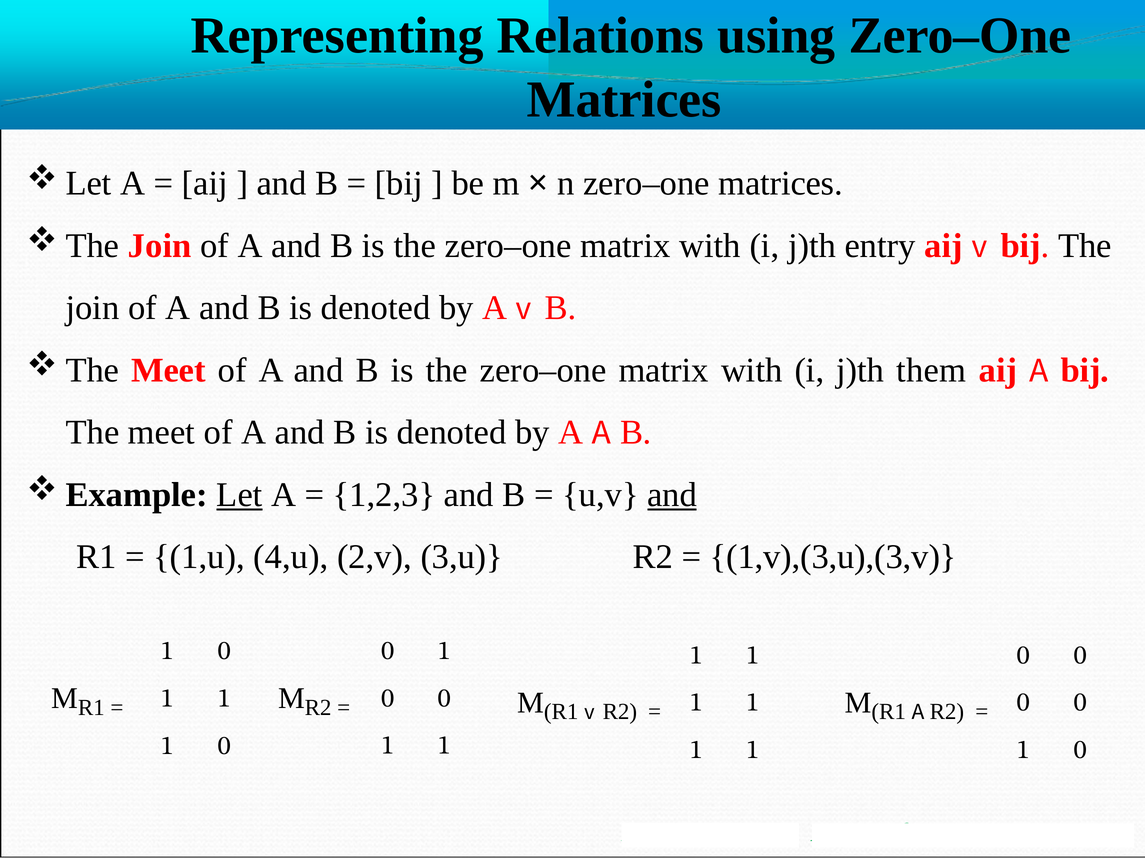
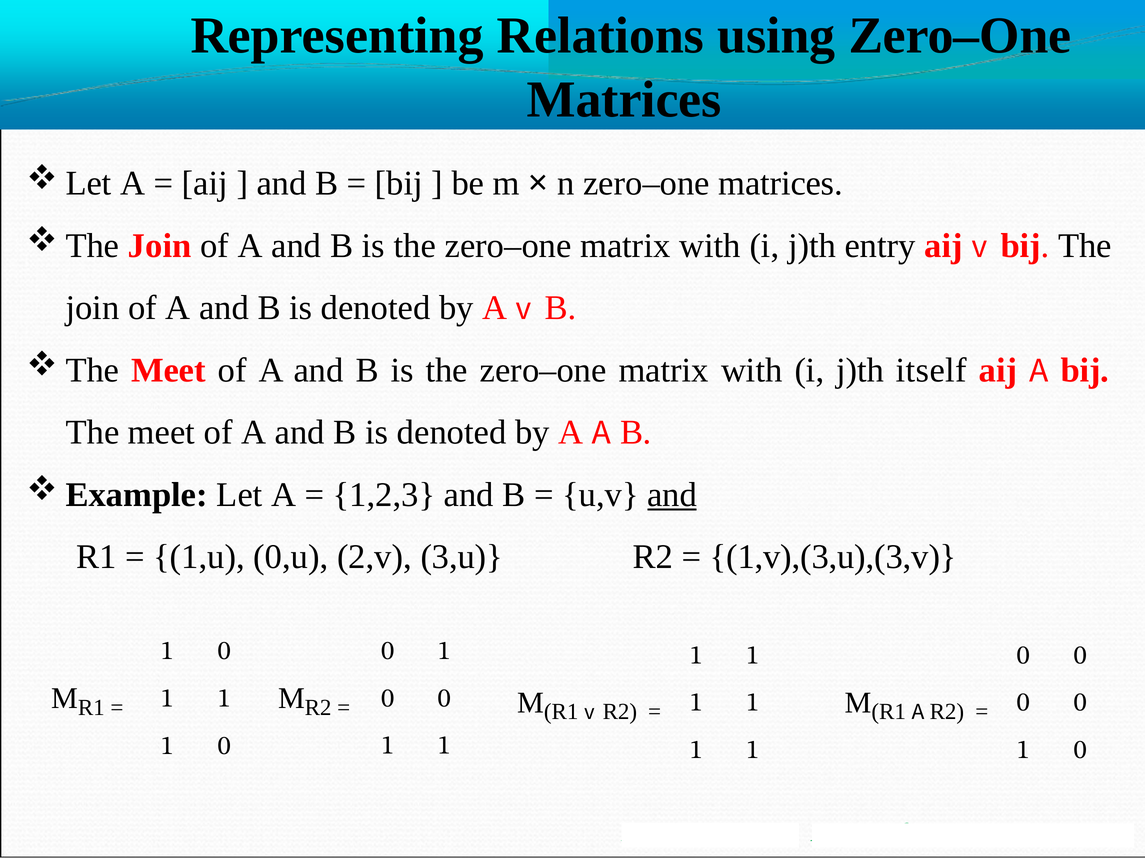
them: them -> itself (931, 370)
Let underline: present -> none (239, 495)
4,u: 4,u -> 0,u (291, 557)
